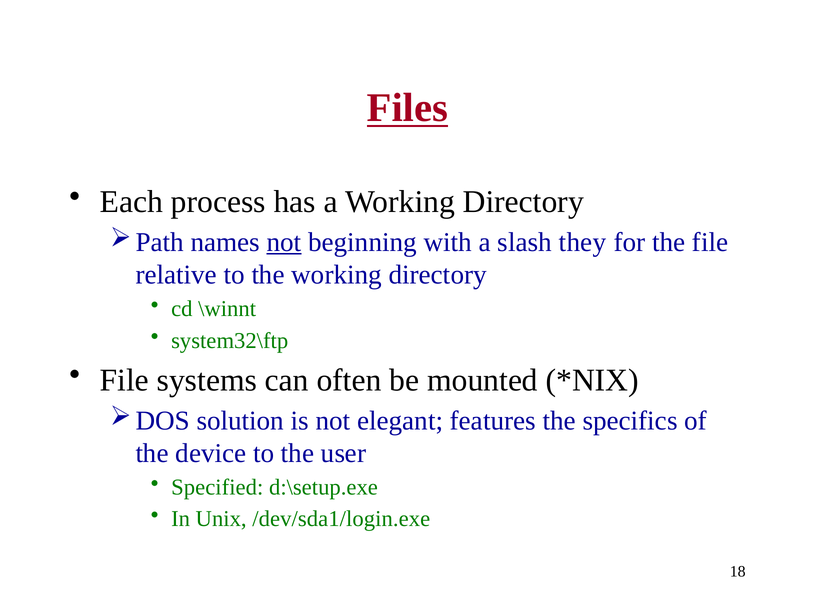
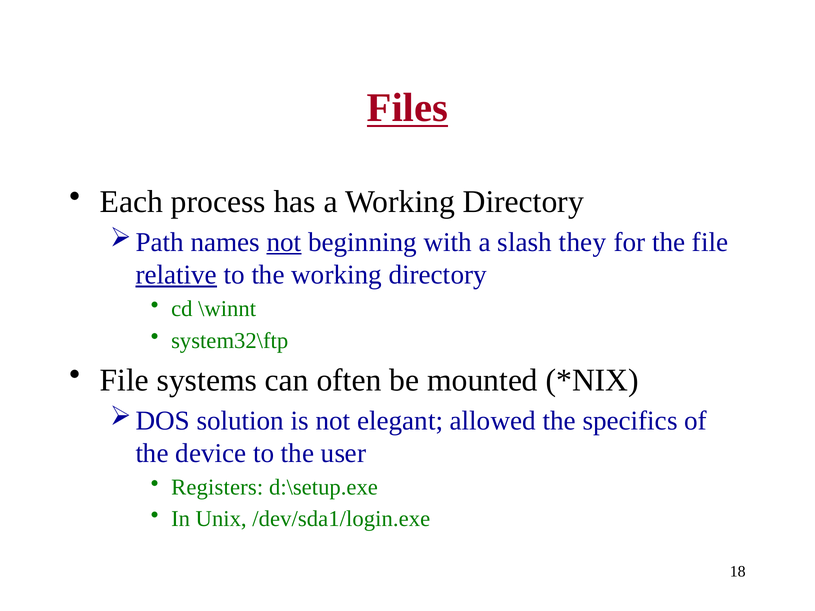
relative underline: none -> present (176, 275)
features: features -> allowed (493, 421)
Specified: Specified -> Registers (217, 487)
